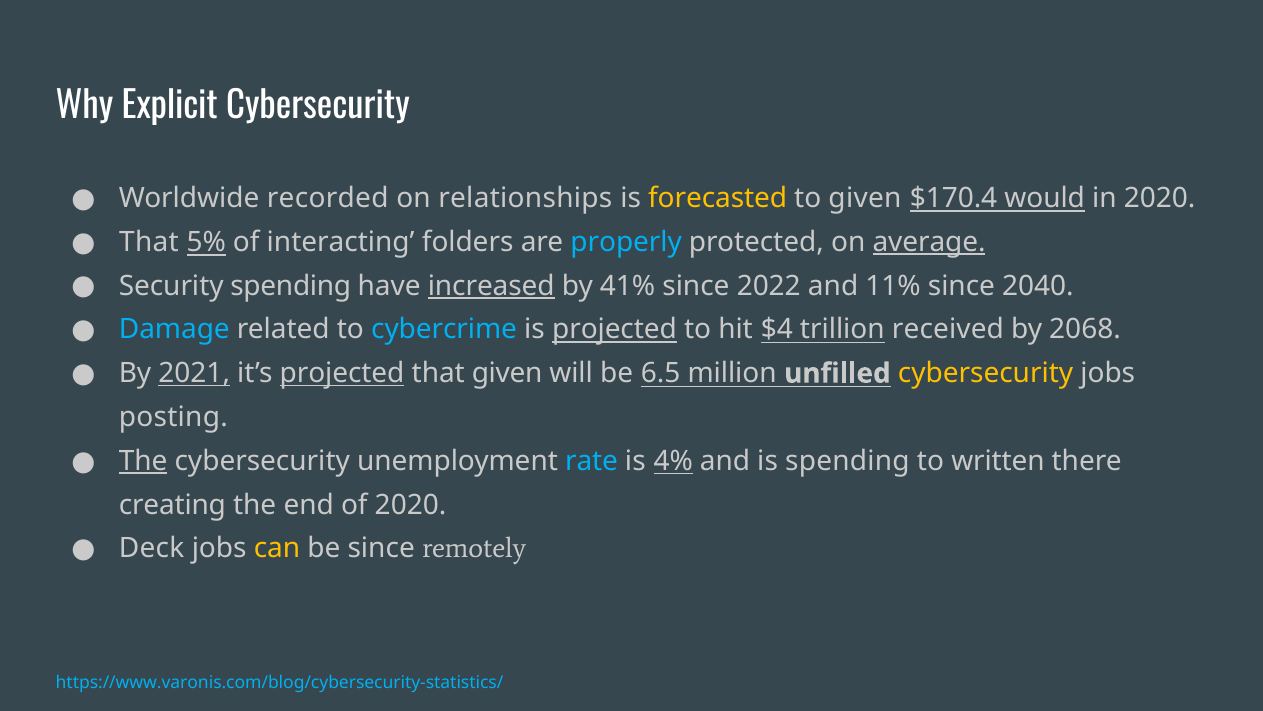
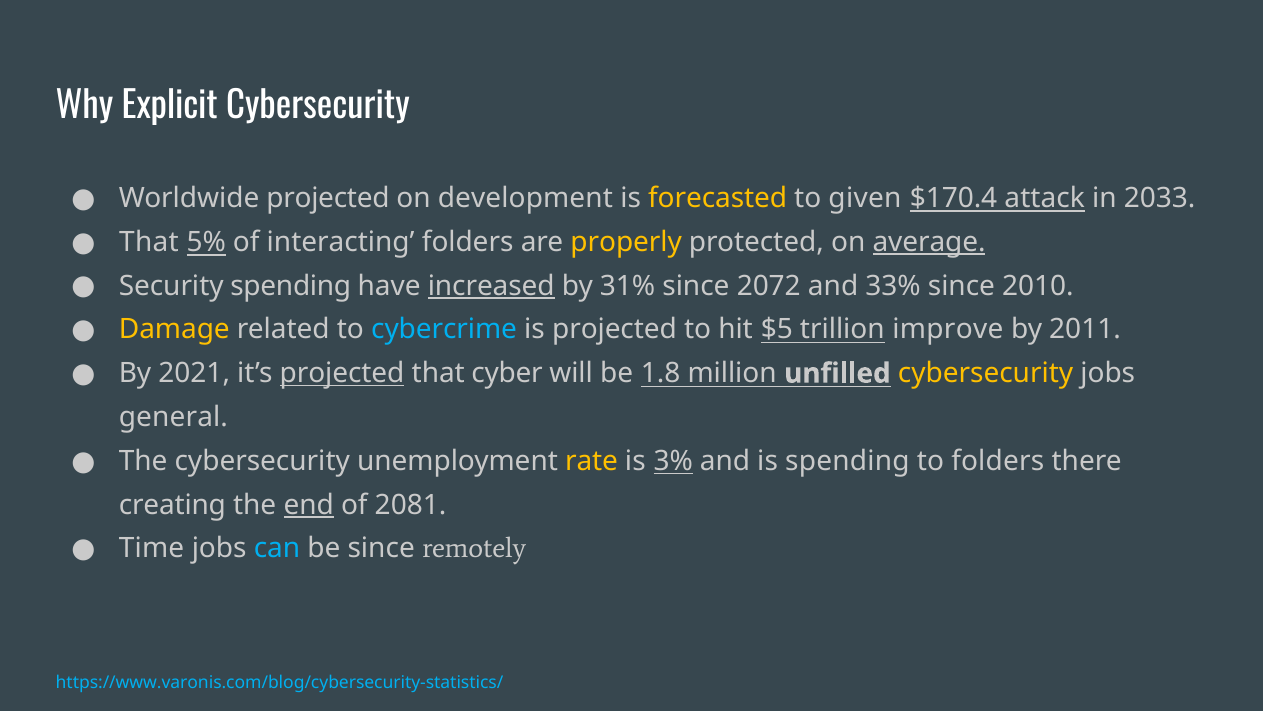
Worldwide recorded: recorded -> projected (328, 198)
relationships: relationships -> development (525, 198)
would: would -> attack (1045, 198)
in 2020: 2020 -> 2033 (1160, 198)
properly colour: light blue -> yellow (626, 242)
41%: 41% -> 31% (628, 286)
2022: 2022 -> 2072 (769, 286)
11%: 11% -> 33% (893, 286)
2040: 2040 -> 2010 (1038, 286)
Damage colour: light blue -> yellow (174, 329)
projected underline: present -> none (614, 329)
$4: $4 -> $5 (777, 329)
received: received -> improve (948, 329)
2068: 2068 -> 2011 (1085, 329)
2021 underline: present -> none (194, 373)
that given: given -> cyber (507, 373)
6.5: 6.5 -> 1.8 (661, 373)
posting: posting -> general (173, 417)
The underline: present -> none (143, 461)
rate colour: light blue -> yellow (592, 461)
4%: 4% -> 3% (673, 461)
to written: written -> folders (998, 461)
end underline: none -> present (309, 504)
of 2020: 2020 -> 2081 (411, 504)
Deck: Deck -> Time (152, 548)
can colour: yellow -> light blue (277, 548)
